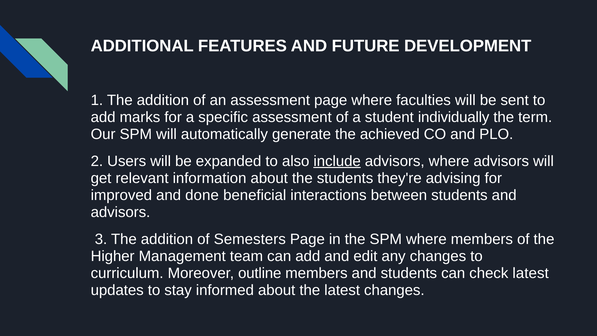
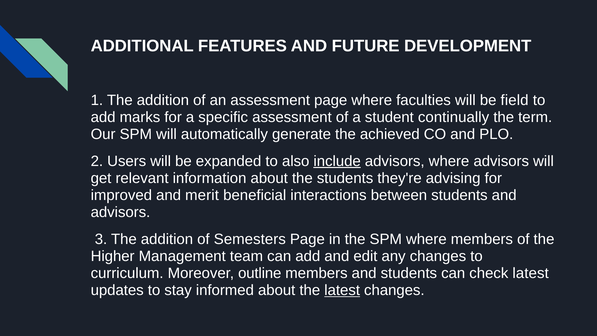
sent: sent -> field (515, 100)
individually: individually -> continually (454, 117)
done: done -> merit (202, 195)
latest underline: none -> present (342, 290)
